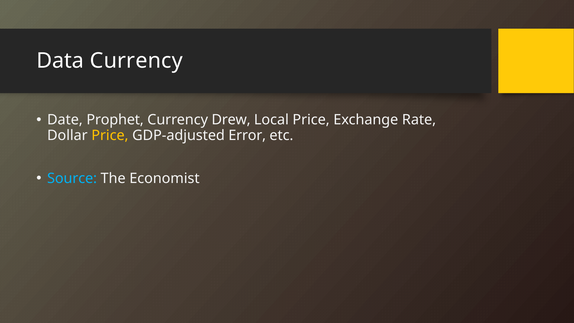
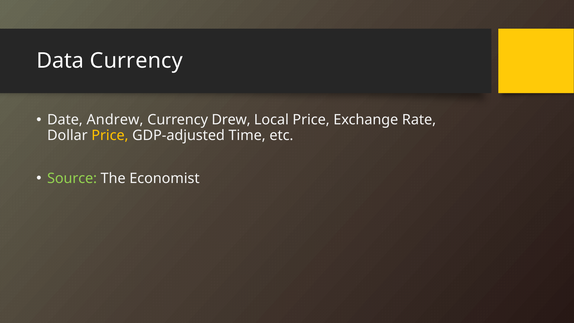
Prophet: Prophet -> Andrew (115, 120)
Error: Error -> Time (247, 135)
Source colour: light blue -> light green (72, 178)
